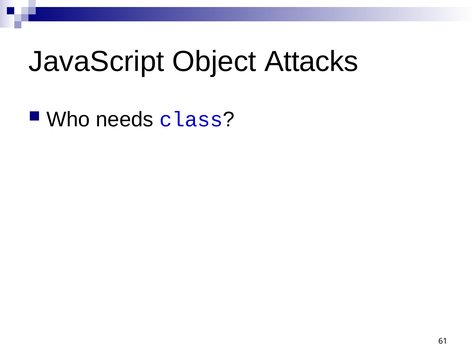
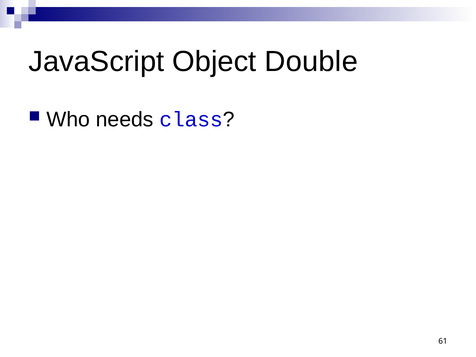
Attacks: Attacks -> Double (311, 62)
